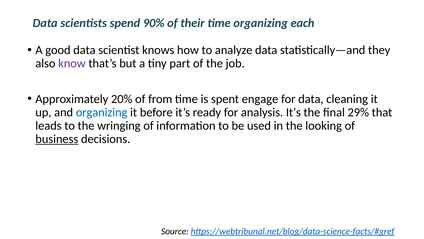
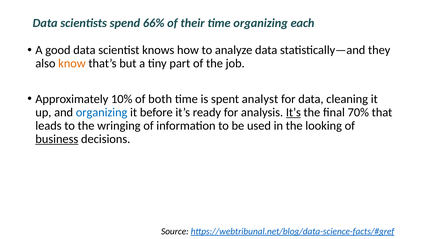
90%: 90% -> 66% (154, 23)
know colour: purple -> orange (72, 63)
20%: 20% -> 10% (122, 99)
from: from -> both (160, 99)
engage: engage -> analyst (260, 99)
It’s underline: none -> present (293, 112)
29%: 29% -> 70% (358, 112)
